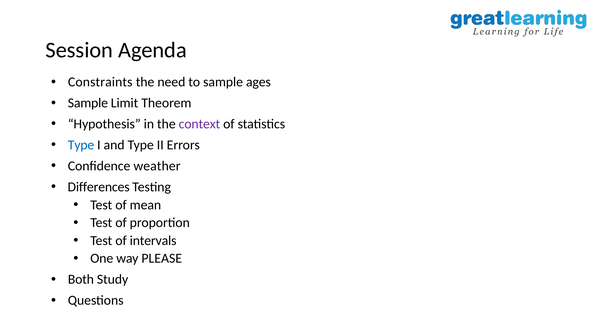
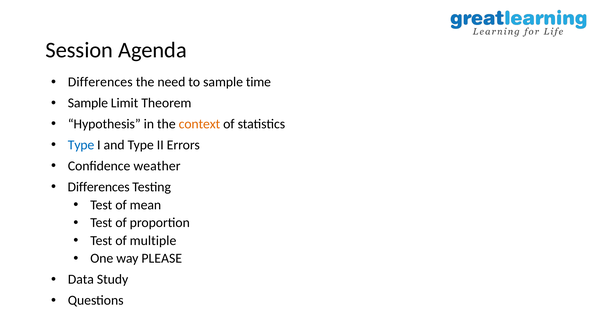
Constraints: Constraints -> Differences (100, 82)
ages: ages -> time (258, 82)
context colour: purple -> orange (199, 124)
intervals: intervals -> multiple (153, 240)
Both: Both -> Data (81, 279)
